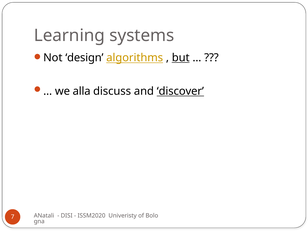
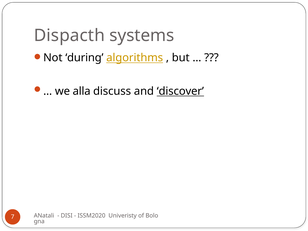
Learning: Learning -> Dispacth (69, 36)
design: design -> during (84, 58)
but underline: present -> none (181, 58)
